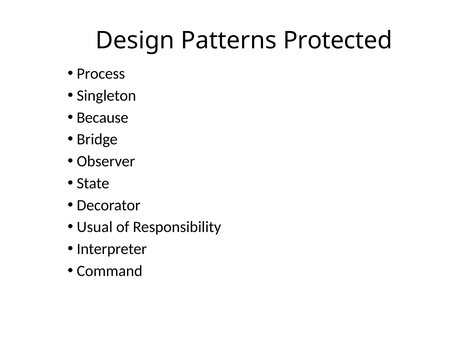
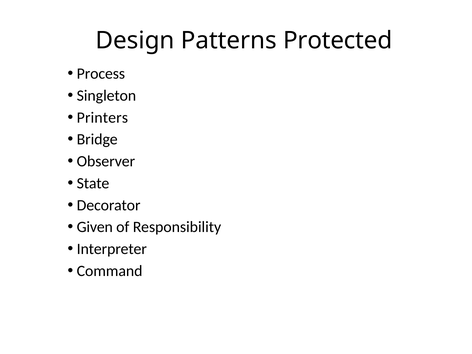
Because: Because -> Printers (102, 118)
Usual: Usual -> Given (95, 227)
